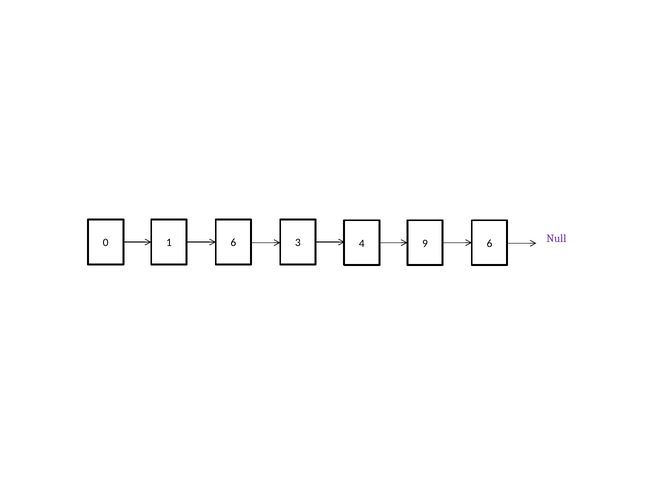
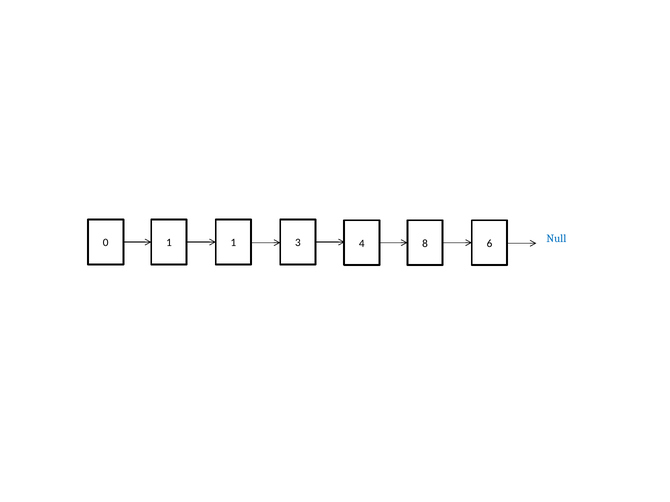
0 6: 6 -> 1 (233, 243)
9: 9 -> 8 (425, 244)
Null colour: purple -> blue (556, 239)
